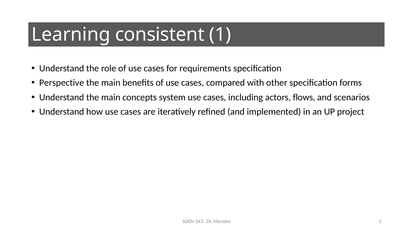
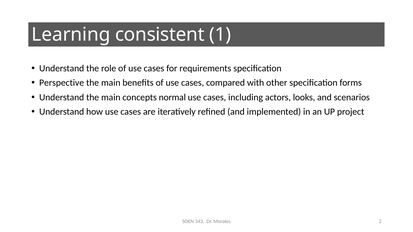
system: system -> normal (172, 97)
flows: flows -> looks (304, 97)
